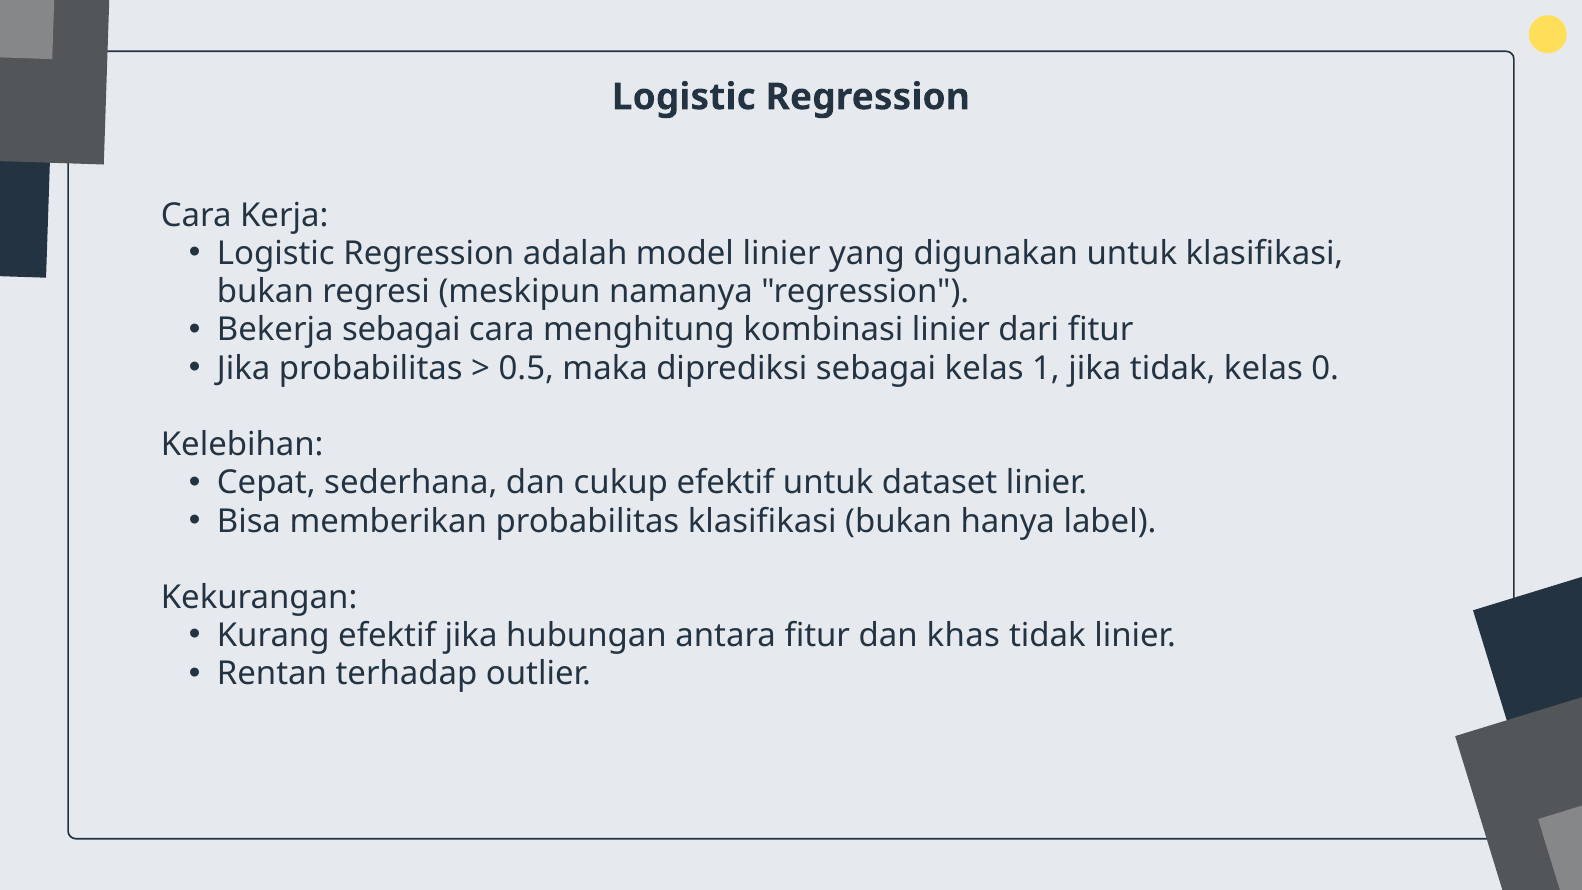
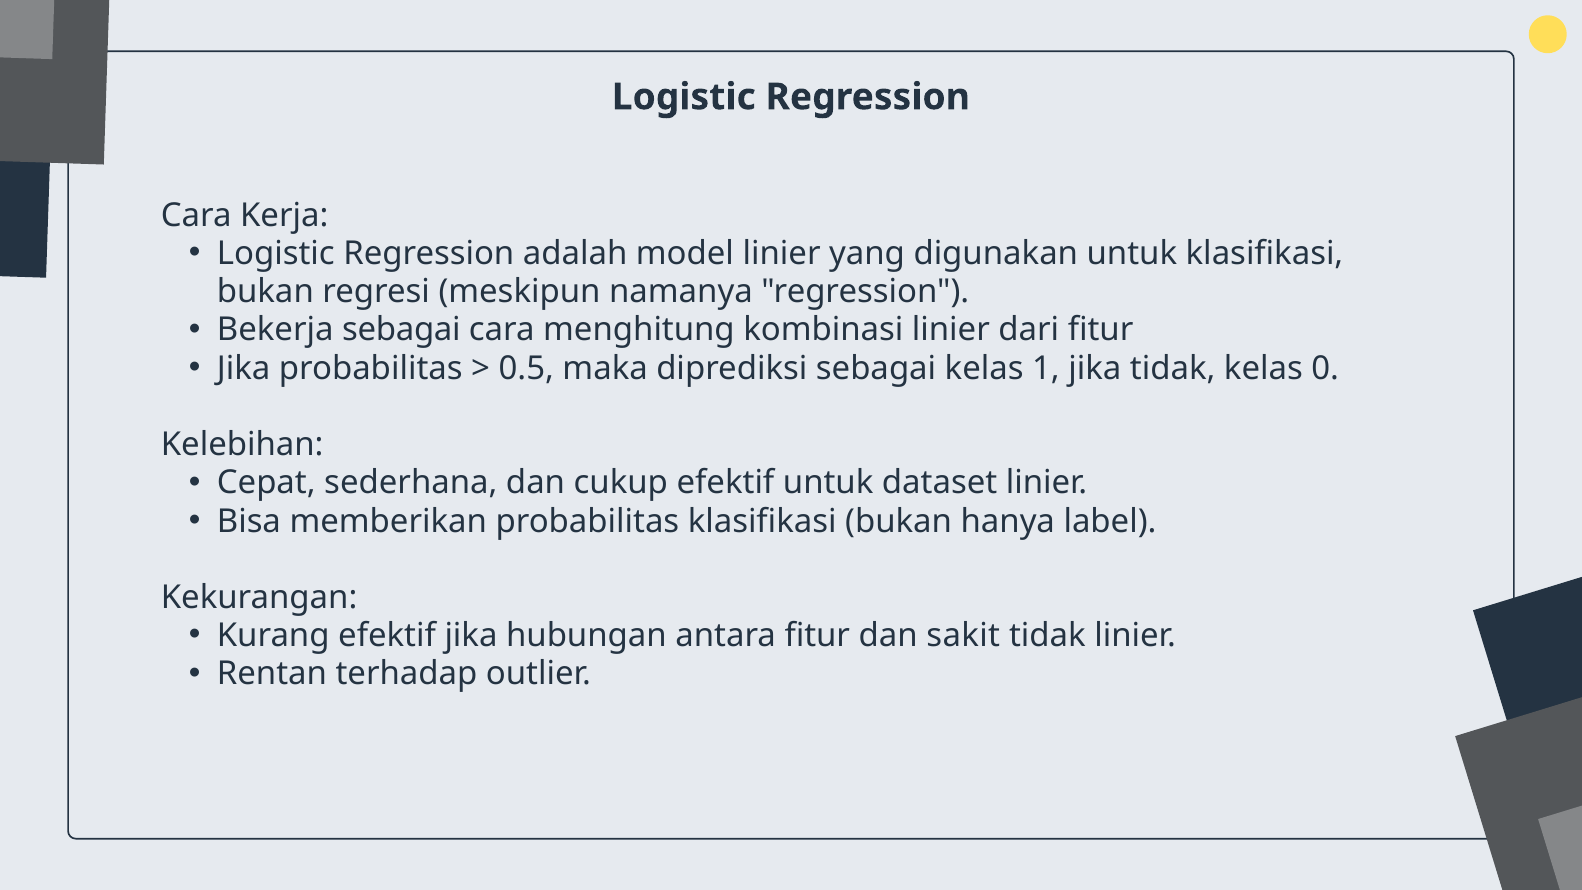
khas: khas -> sakit (963, 636)
